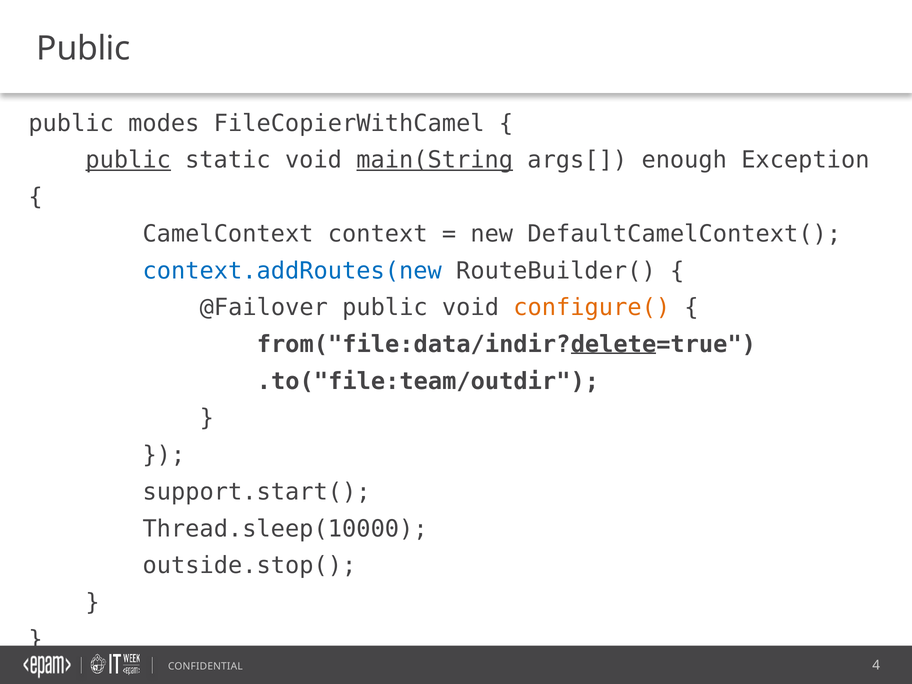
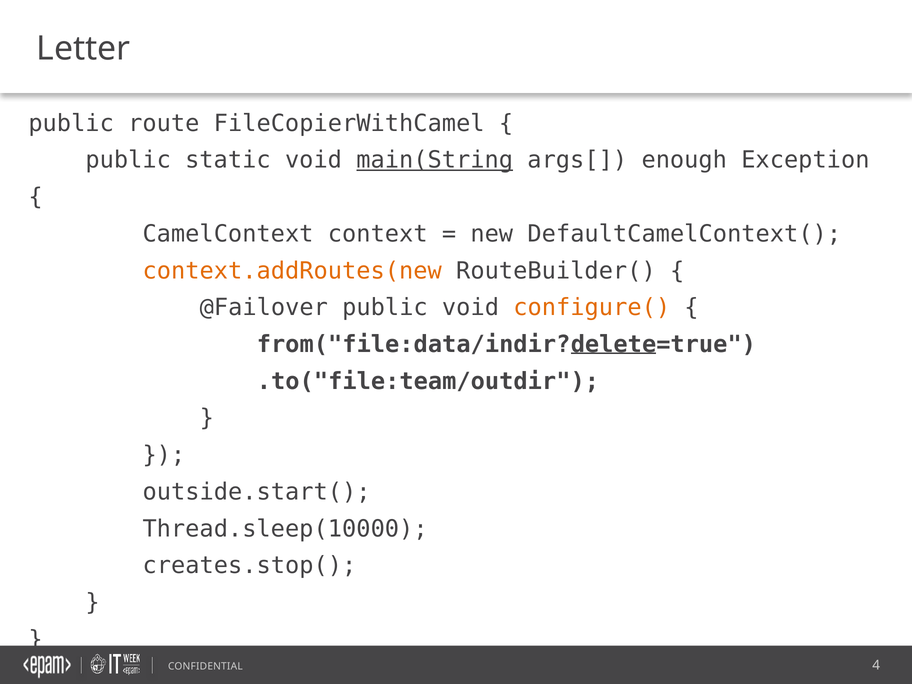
Public: Public -> Letter (83, 49)
modes: modes -> route (164, 123)
public underline: present -> none (128, 160)
context.addRoutes(new colour: blue -> orange (292, 271)
support.start(: support.start( -> outside.start( (257, 492)
outside.stop(: outside.stop( -> creates.stop( (249, 566)
